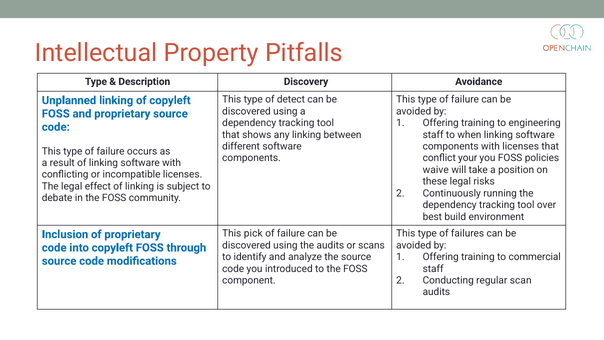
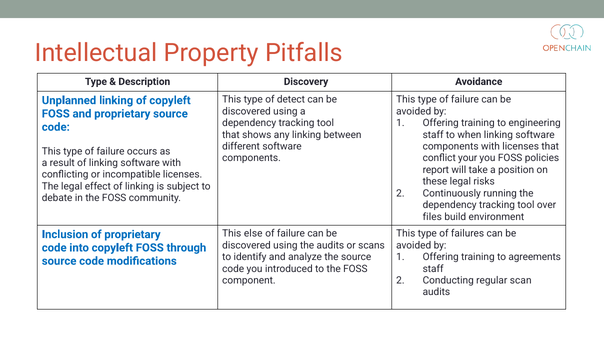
waive: waive -> report (436, 170)
best: best -> files (432, 217)
pick: pick -> else (253, 233)
commercial: commercial -> agreements (535, 257)
